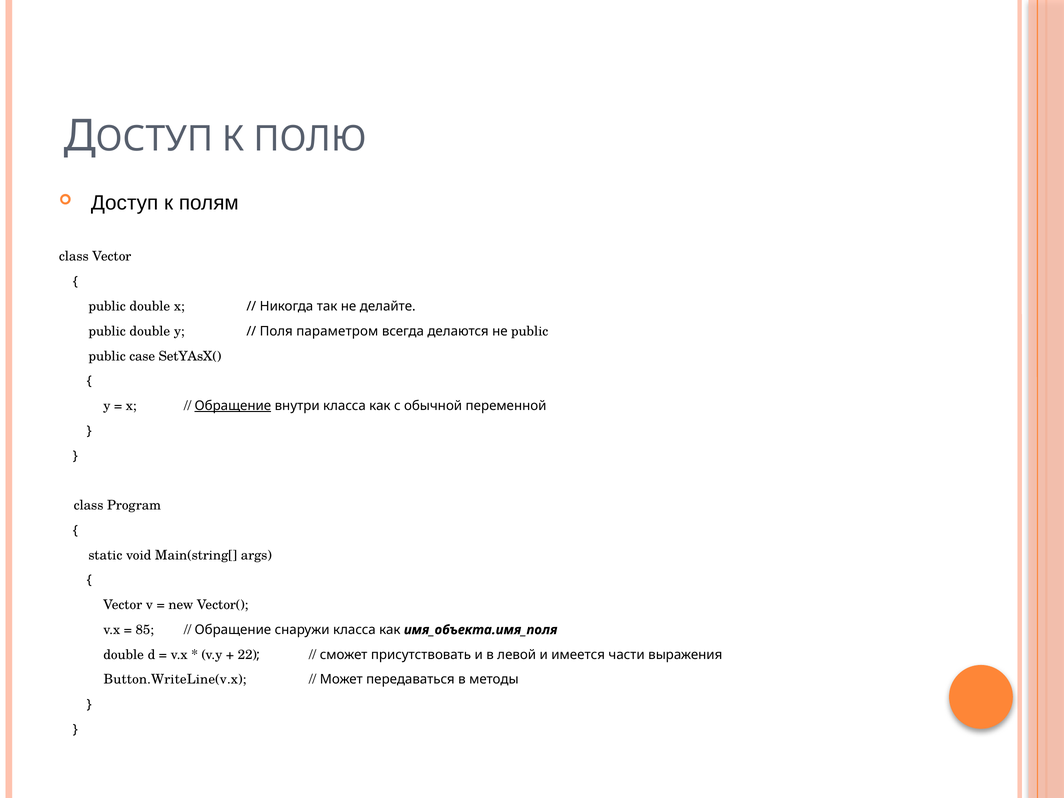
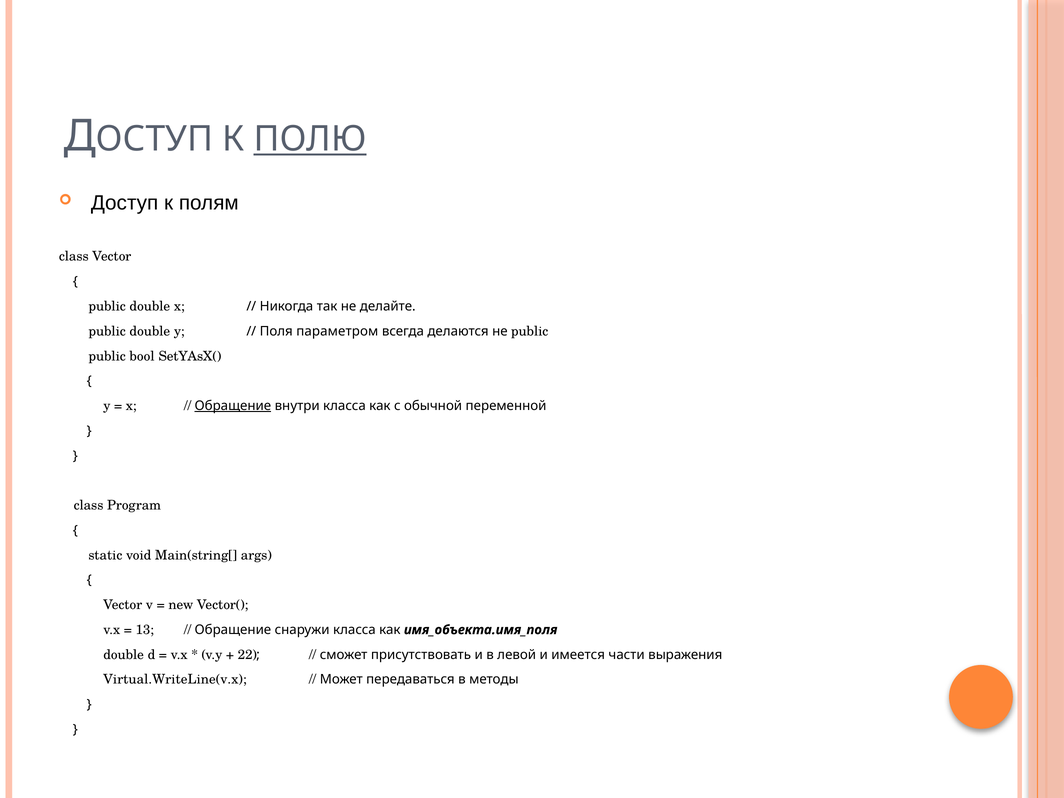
ПОЛЮ underline: none -> present (310, 139)
case: case -> bool (142, 356)
85: 85 -> 13 (145, 630)
Button.WriteLine(v.x: Button.WriteLine(v.x -> Virtual.WriteLine(v.x (175, 680)
